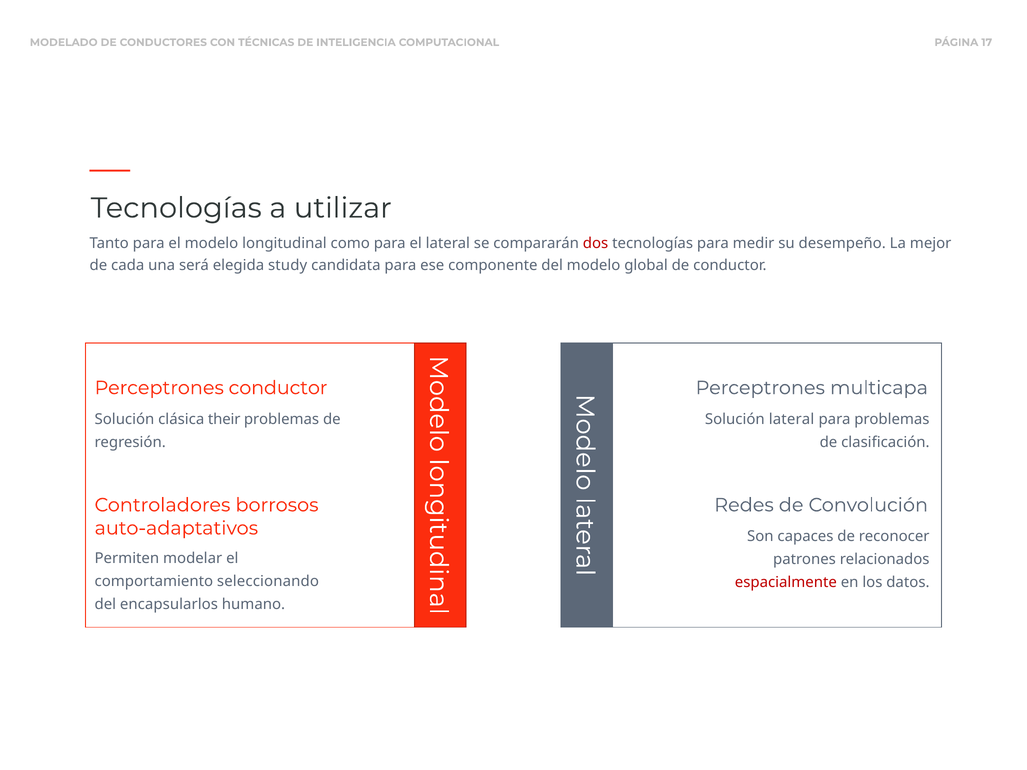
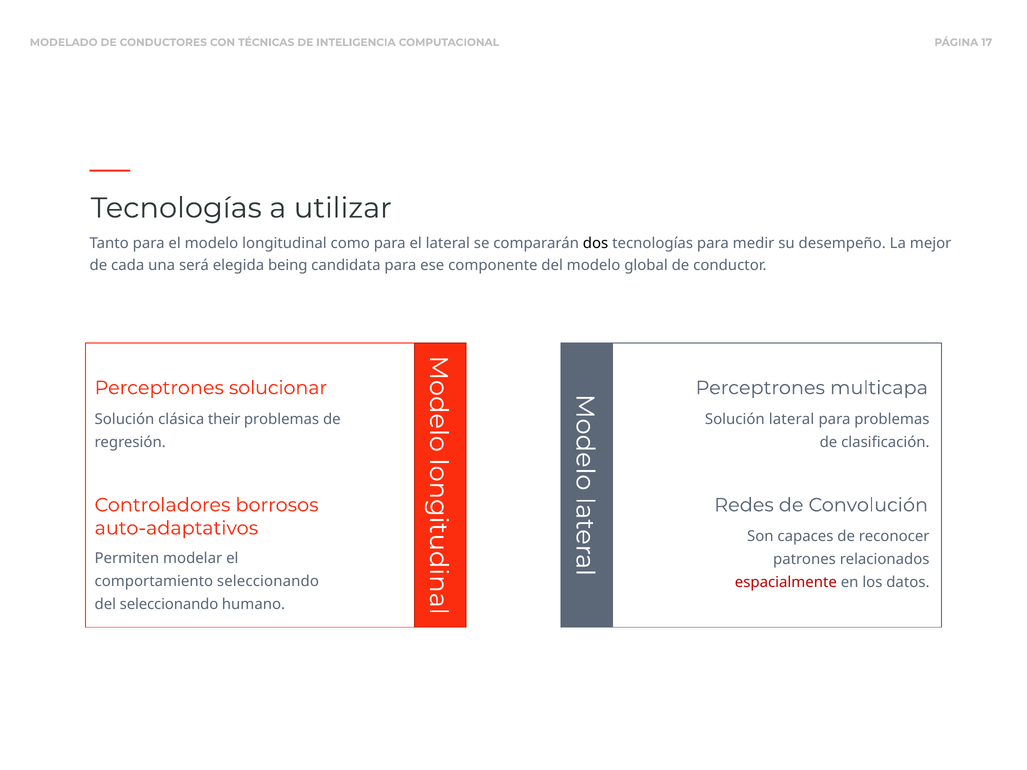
dos colour: red -> black (596, 244)
study: study -> being (288, 265)
Perceptrones conductor: conductor -> solucionar (278, 388)
del encapsularlos: encapsularlos -> seleccionando (169, 604)
